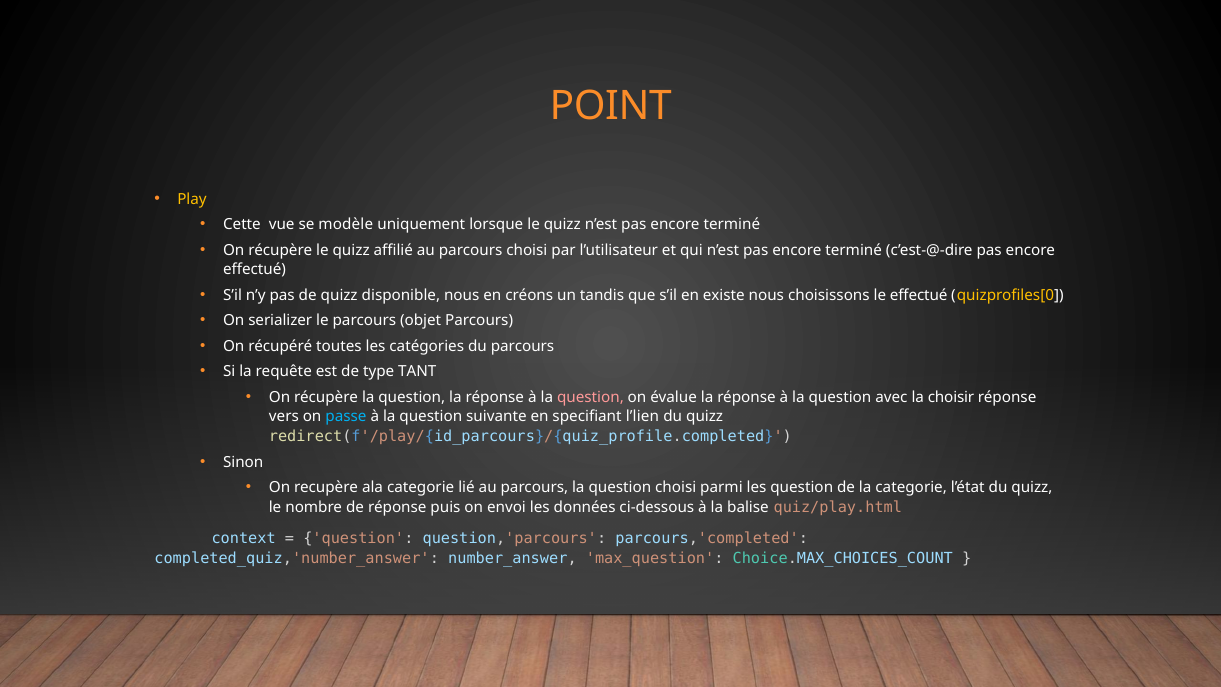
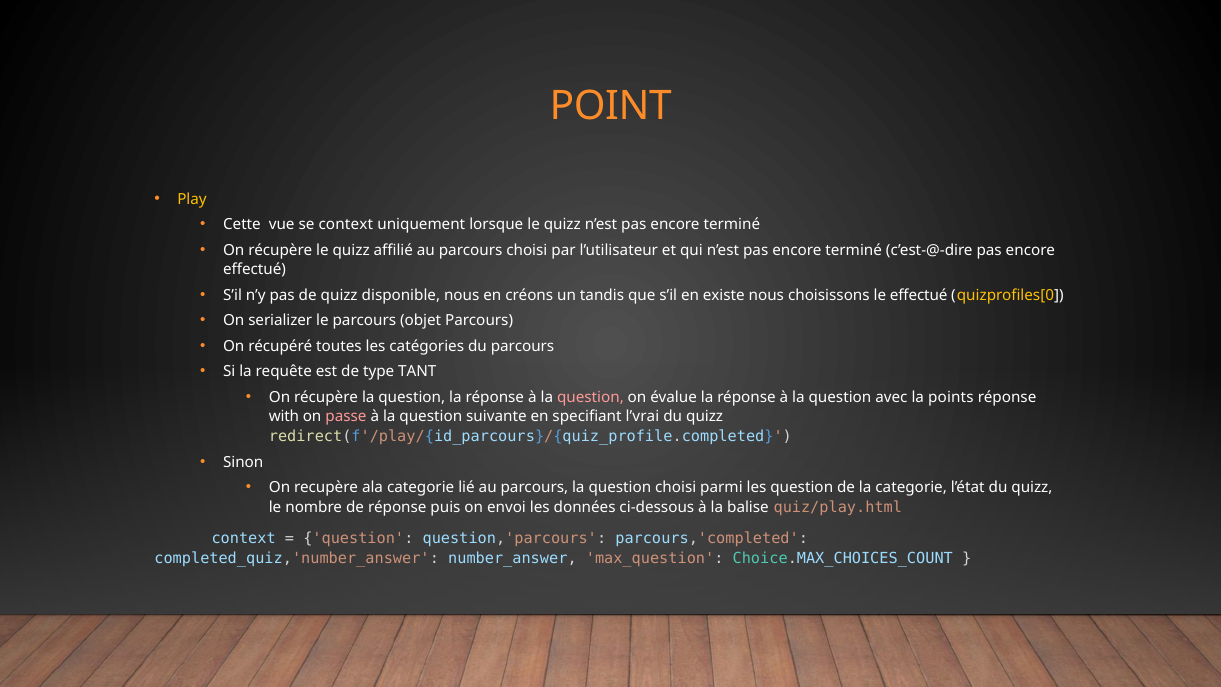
se modèle: modèle -> context (346, 225)
choisir: choisir -> points (951, 397)
vers: vers -> with (284, 417)
passe colour: light blue -> pink (346, 417)
l’lien: l’lien -> l’vrai (642, 417)
